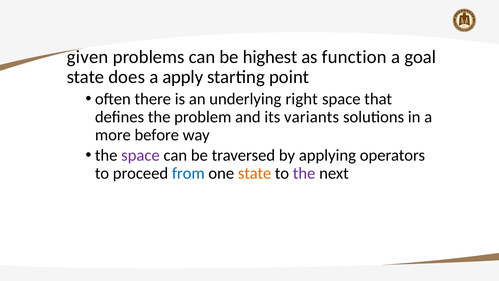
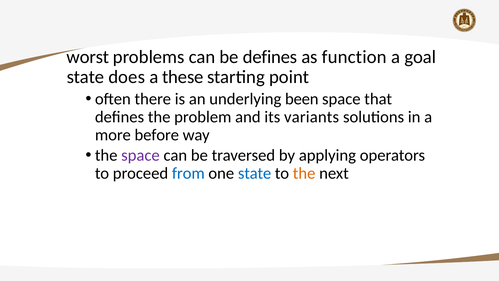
given: given -> worst (88, 57)
be highest: highest -> defines (270, 57)
apply: apply -> these (183, 77)
right: right -> been (302, 99)
state colour: orange -> blue (255, 173)
the colour: purple -> orange (304, 173)
